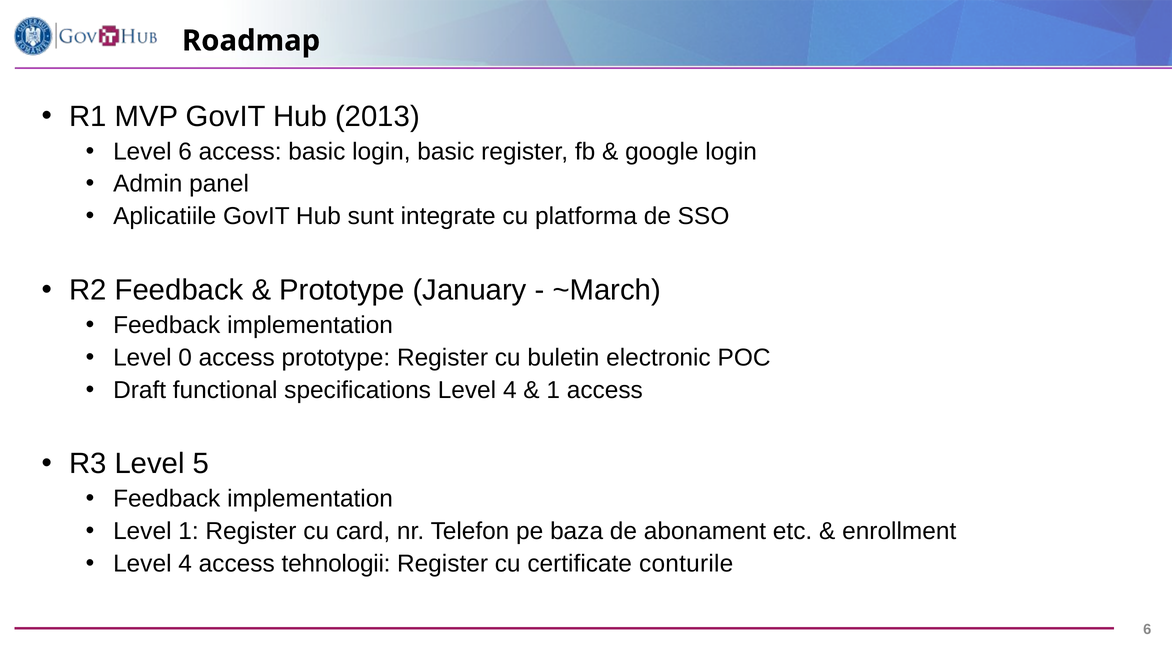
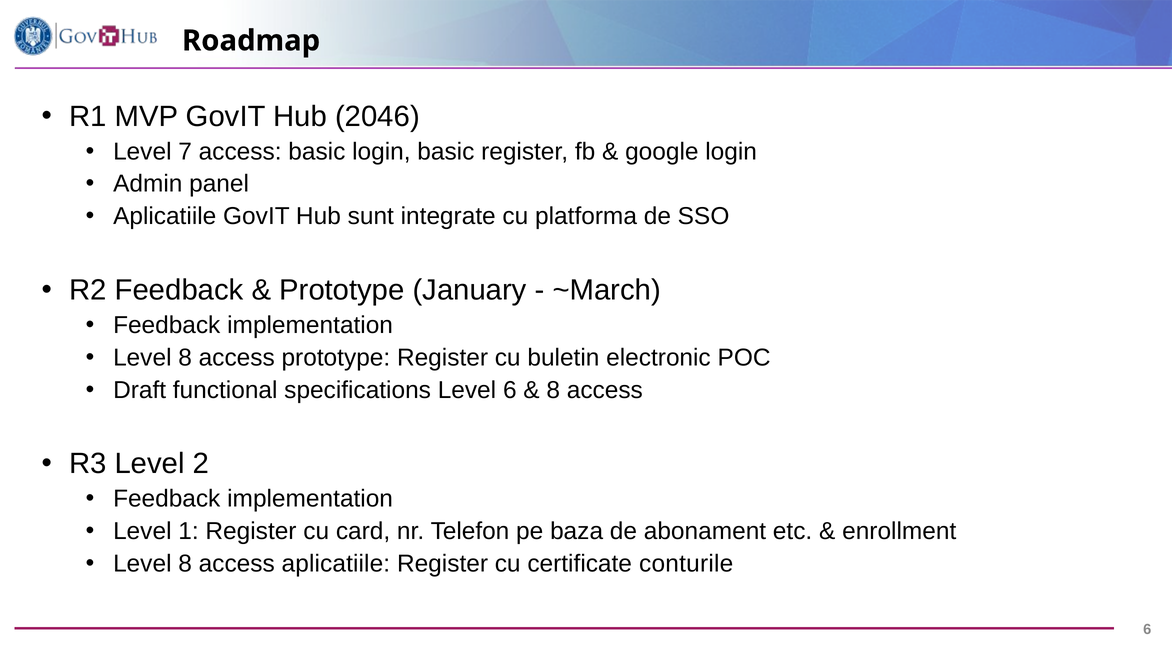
2013: 2013 -> 2046 (377, 116)
Level 6: 6 -> 7 (185, 152)
0: 0 -> 8 (185, 358)
specifications Level 4: 4 -> 6 (510, 390)
1: 1 -> 8 (553, 390)
5: 5 -> 2 (201, 464)
4: 4 -> 8 (185, 564)
access tehnologii: tehnologii -> aplicatiile (336, 564)
